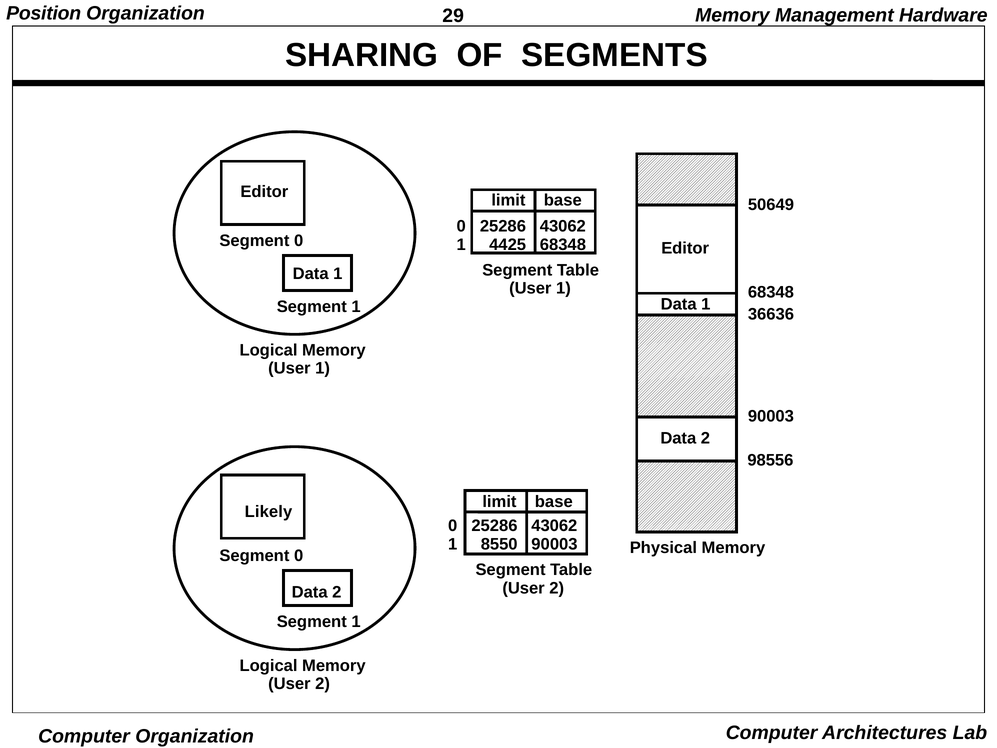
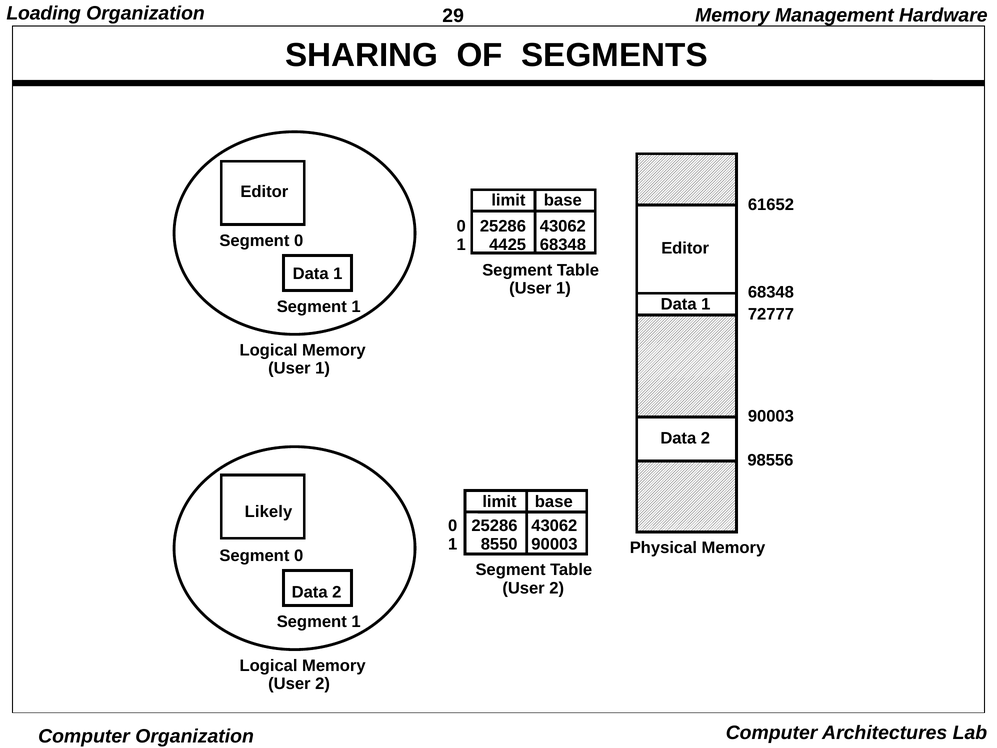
Position: Position -> Loading (44, 13)
50649: 50649 -> 61652 (771, 204)
36636: 36636 -> 72777 (771, 314)
